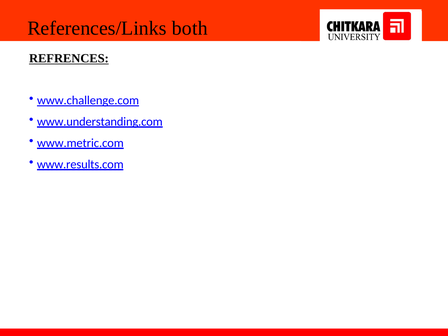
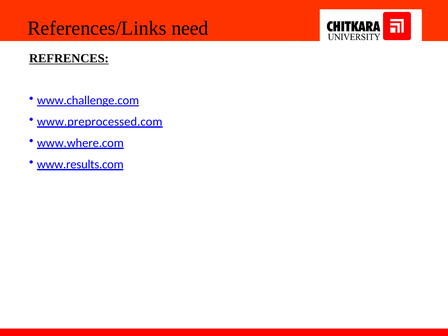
both: both -> need (190, 28)
www.understanding.com: www.understanding.com -> www.preprocessed.com (100, 122)
www.metric.com: www.metric.com -> www.where.com (80, 143)
